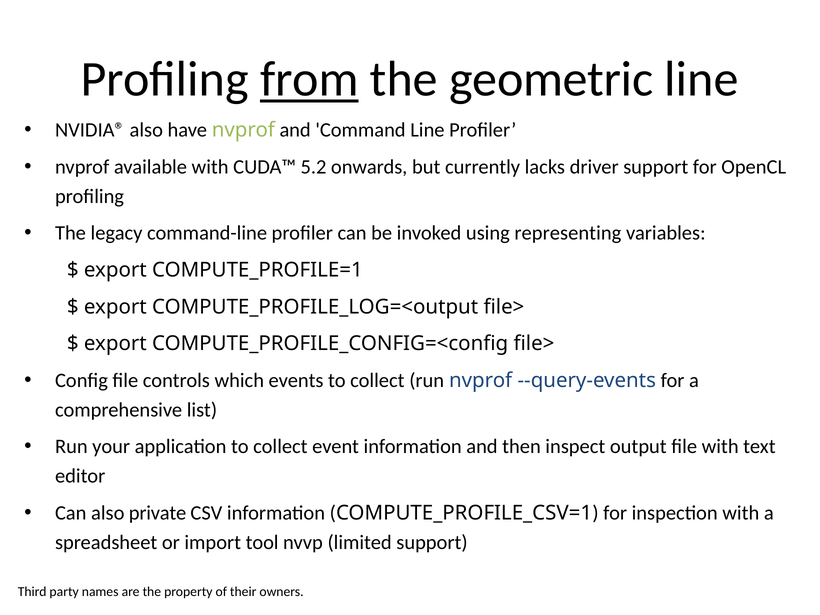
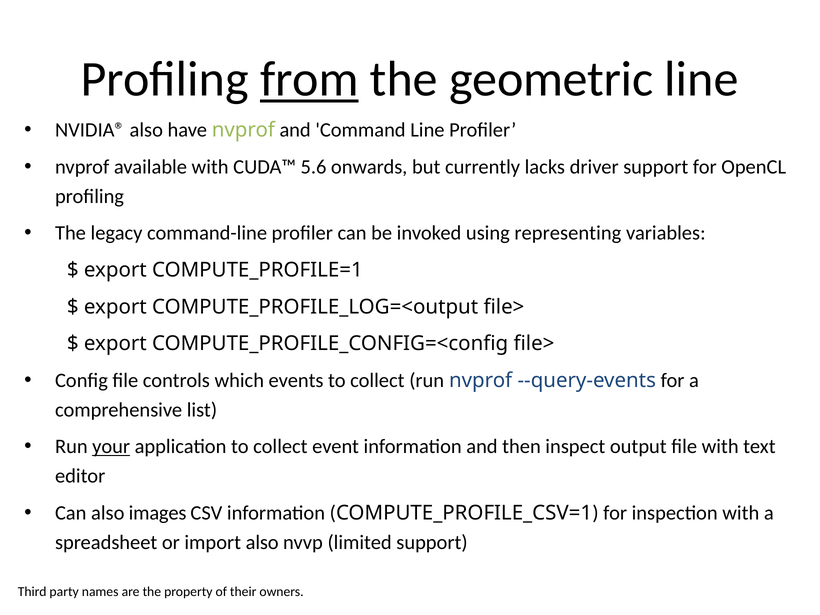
5.2: 5.2 -> 5.6 (314, 167)
your underline: none -> present (111, 447)
private: private -> images (158, 513)
import tool: tool -> also (262, 543)
